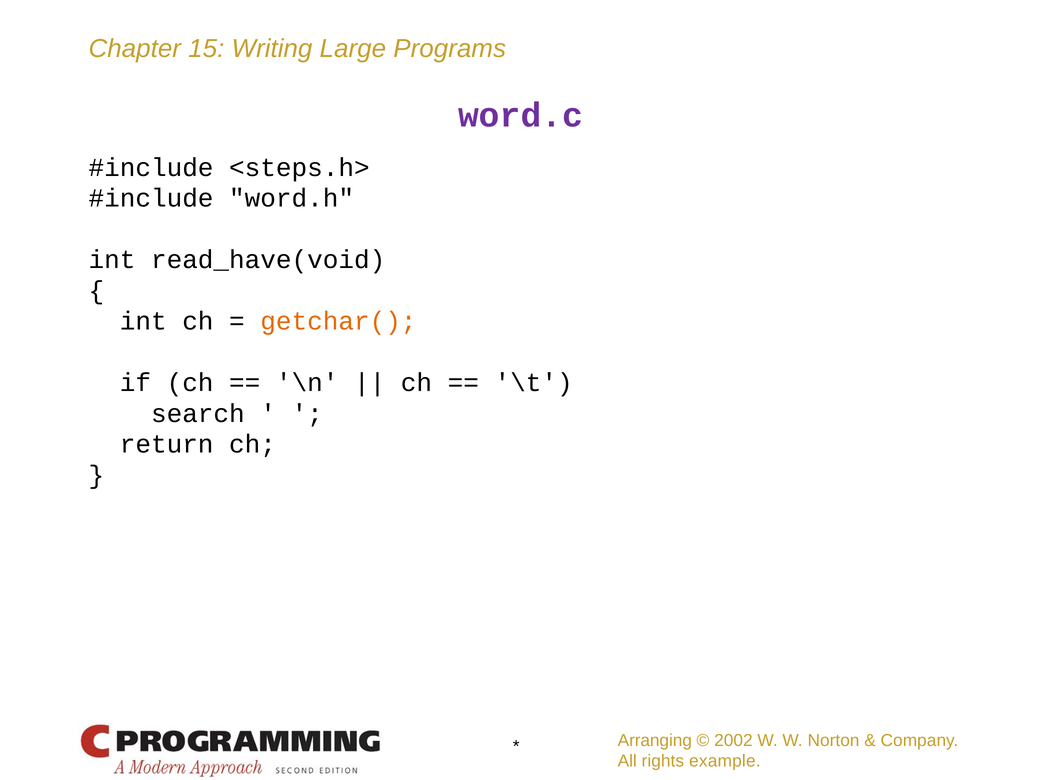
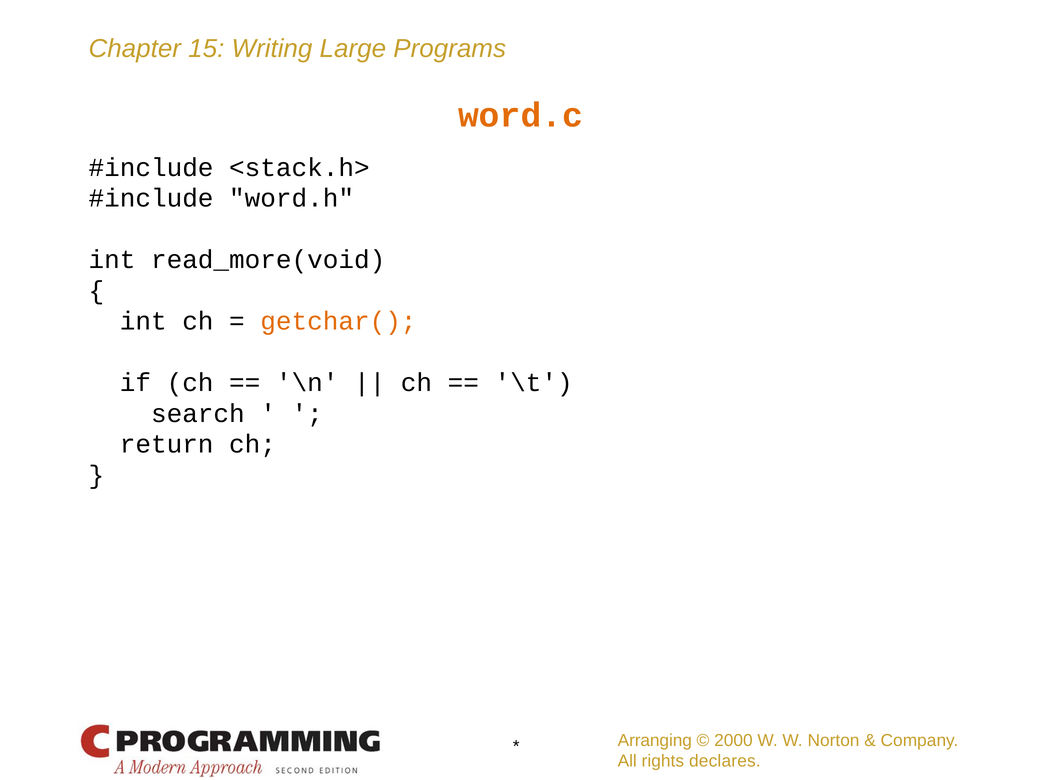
word.c colour: purple -> orange (521, 115)
<steps.h>: <steps.h> -> <stack.h> (299, 168)
read_have(void: read_have(void -> read_more(void (268, 260)
2002: 2002 -> 2000 (733, 741)
example: example -> declares (725, 762)
